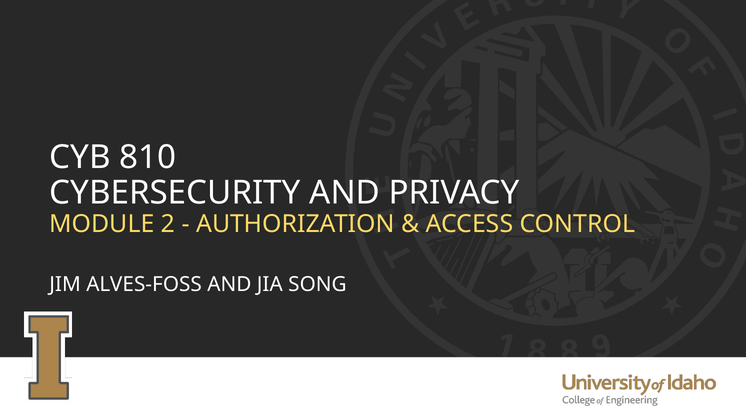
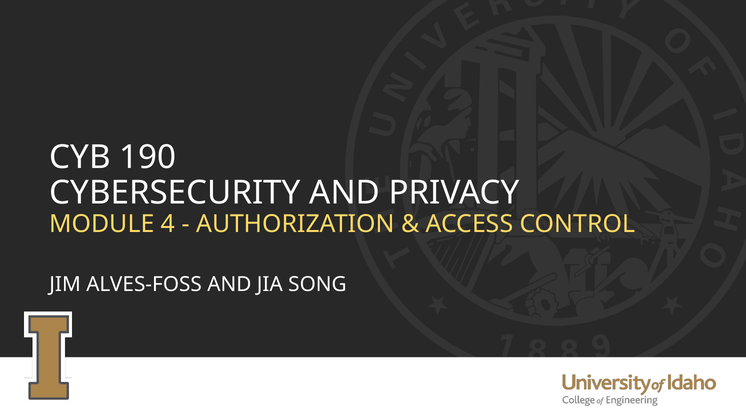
810: 810 -> 190 (148, 157)
2: 2 -> 4 (168, 225)
